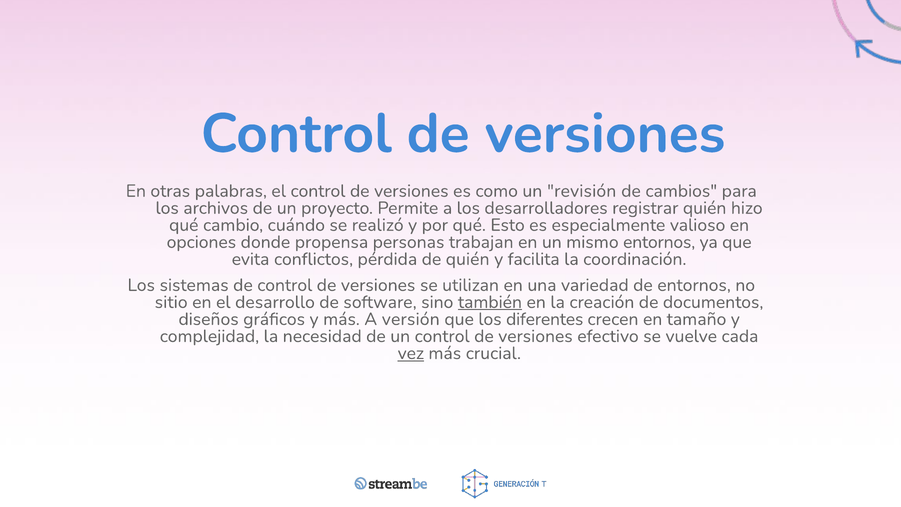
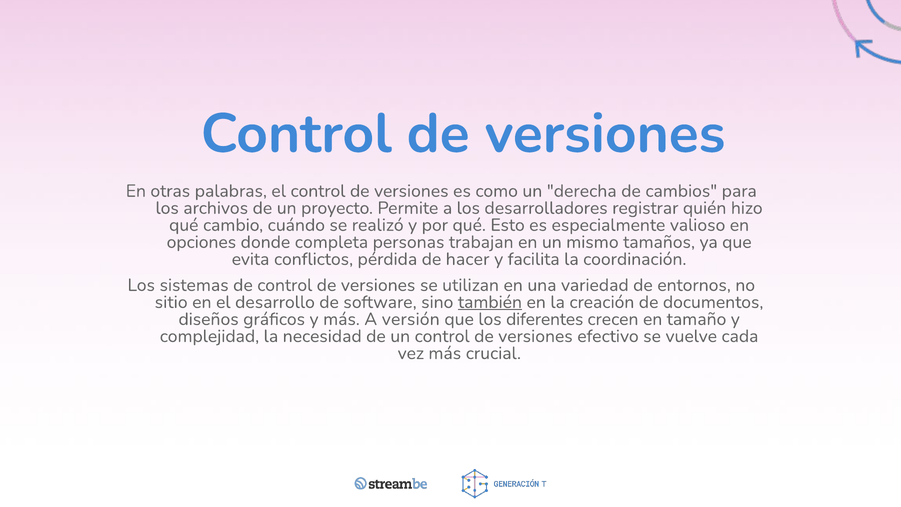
revisión: revisión -> derecha (582, 191)
propensa: propensa -> completa (331, 242)
mismo entornos: entornos -> tamaños (659, 242)
de quién: quién -> hacer (468, 259)
vez underline: present -> none (411, 353)
